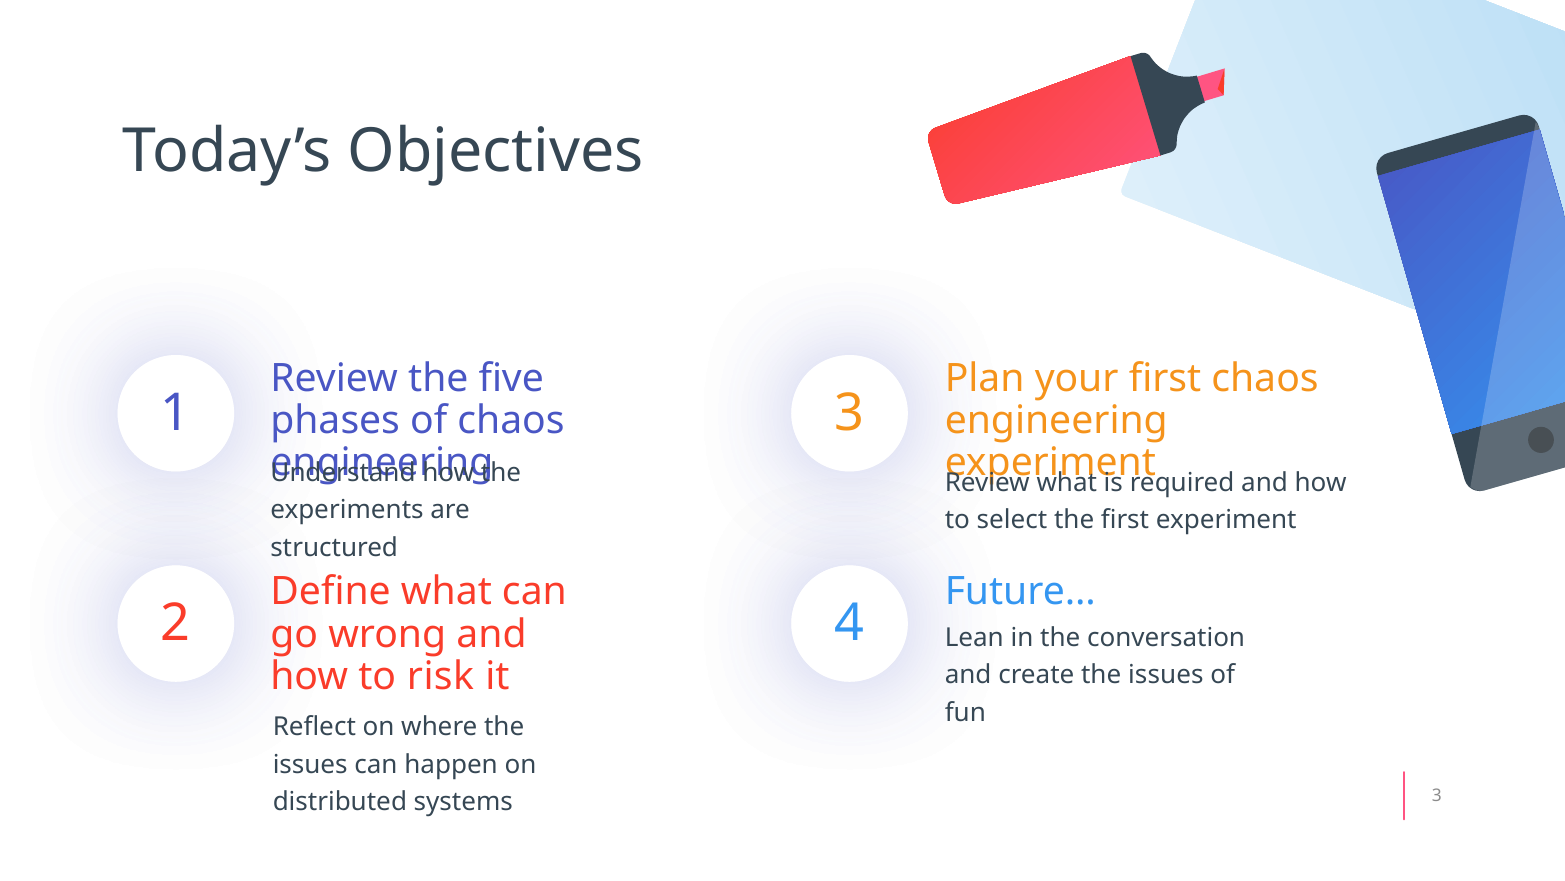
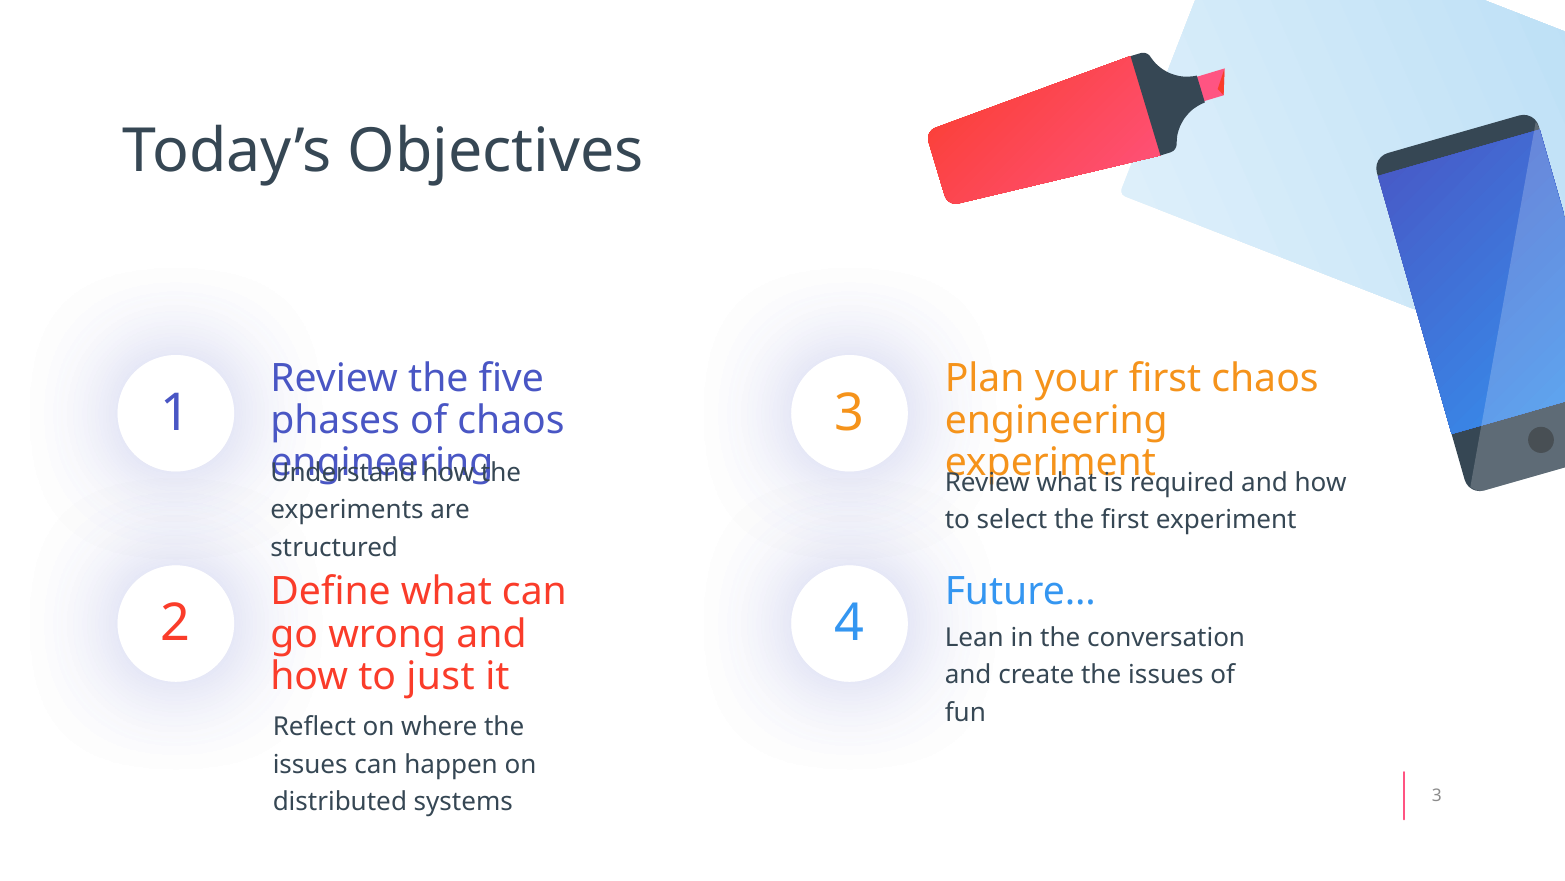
risk: risk -> just (440, 676)
